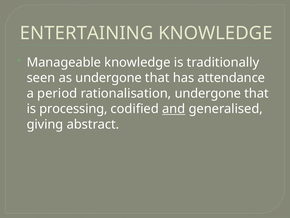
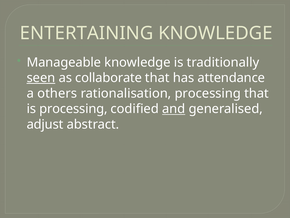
seen underline: none -> present (41, 78)
as undergone: undergone -> collaborate (109, 78)
period: period -> others (57, 93)
rationalisation undergone: undergone -> processing (208, 93)
giving: giving -> adjust (45, 124)
